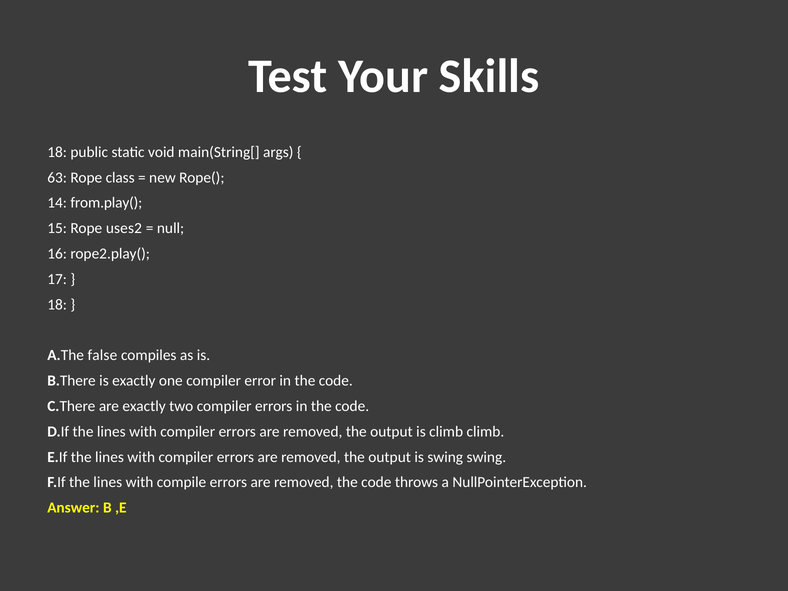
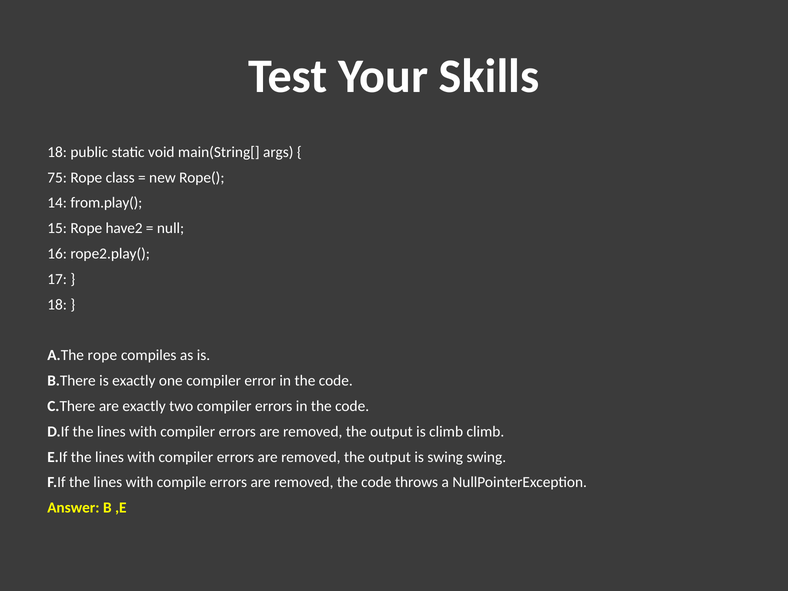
63: 63 -> 75 (57, 178)
uses2: uses2 -> have2 (124, 228)
A.The false: false -> rope (102, 355)
